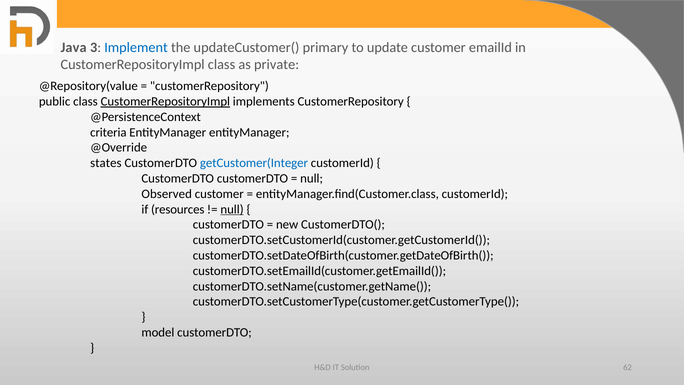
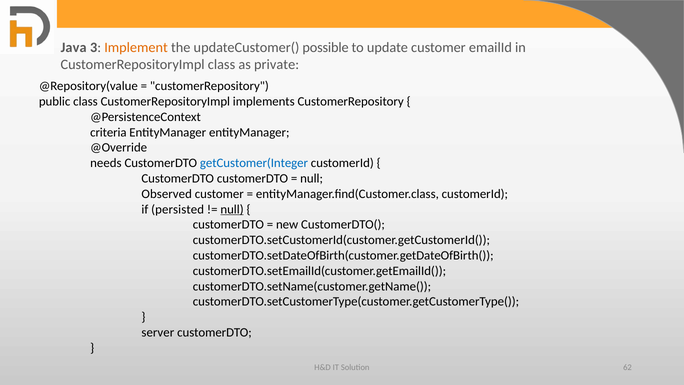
Implement colour: blue -> orange (136, 47)
primary: primary -> possible (326, 47)
CustomerRepositoryImpl underline: present -> none (165, 101)
states: states -> needs (106, 163)
resources: resources -> persisted (178, 209)
model: model -> server (158, 332)
